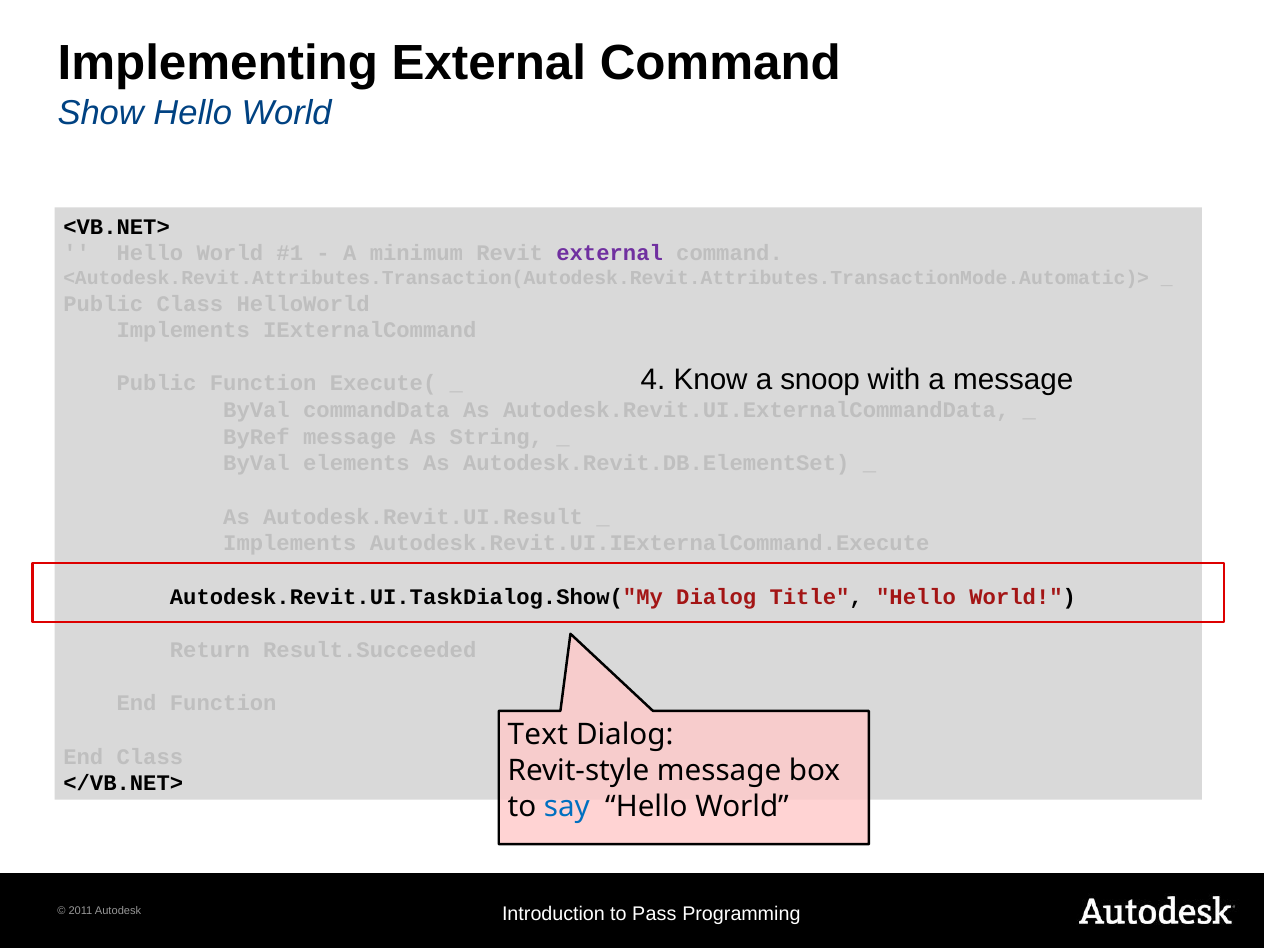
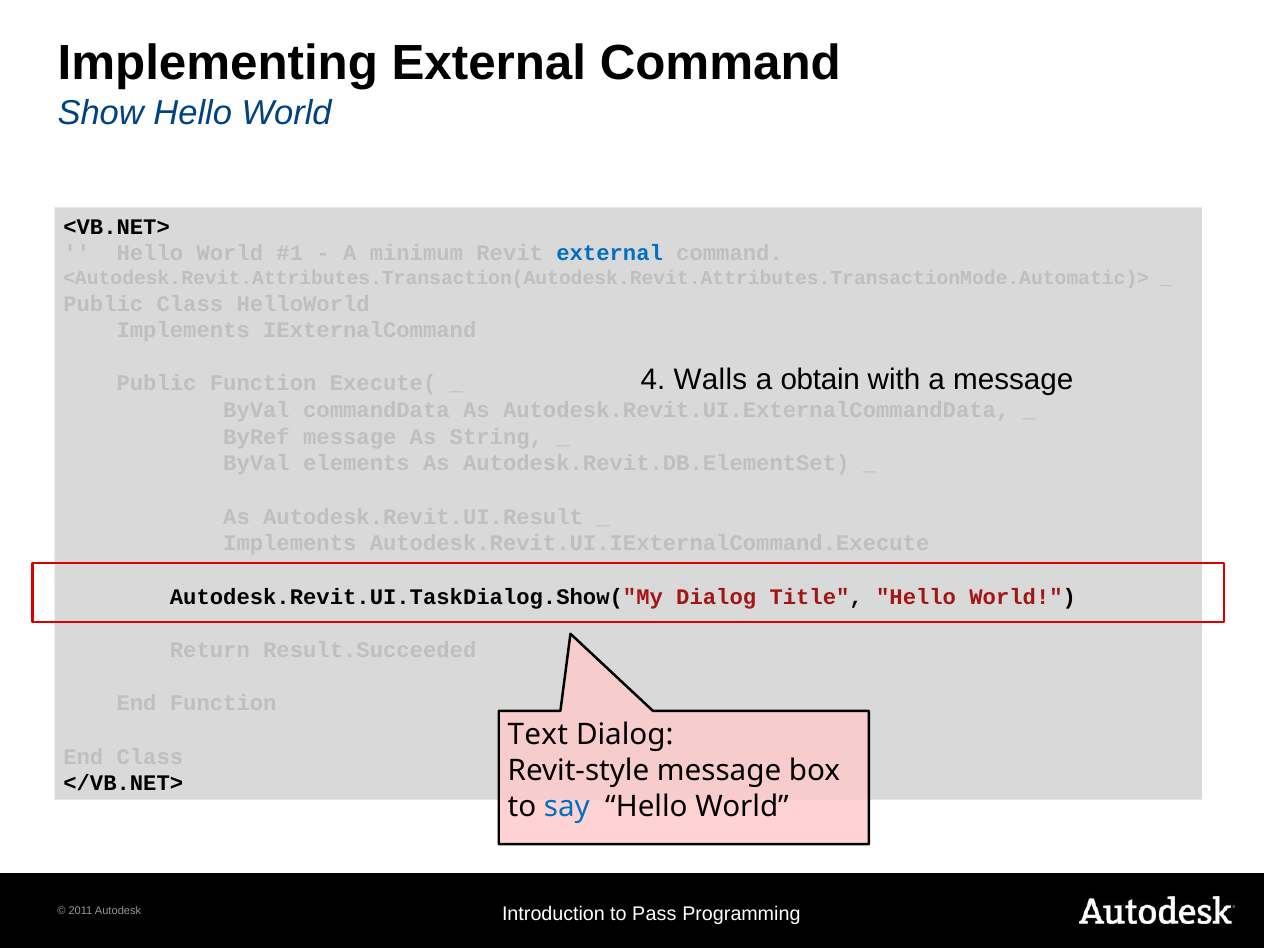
external colour: purple -> blue (610, 253)
Know: Know -> Walls (710, 380)
snoop: snoop -> obtain (820, 380)
